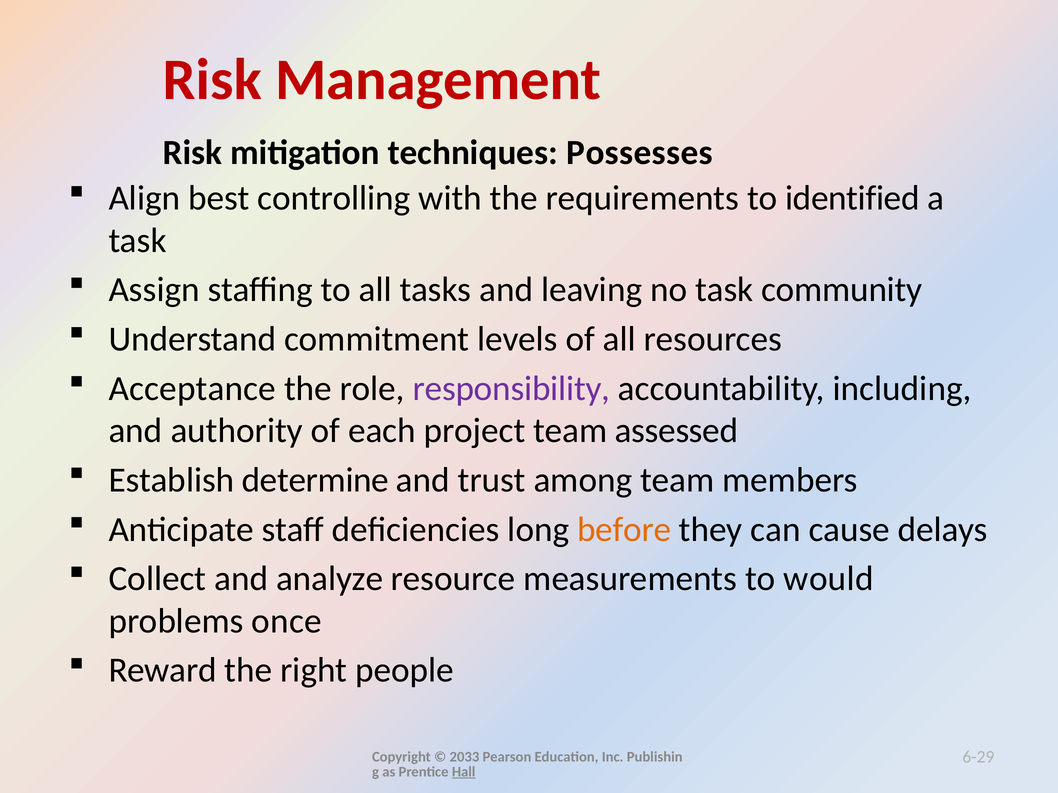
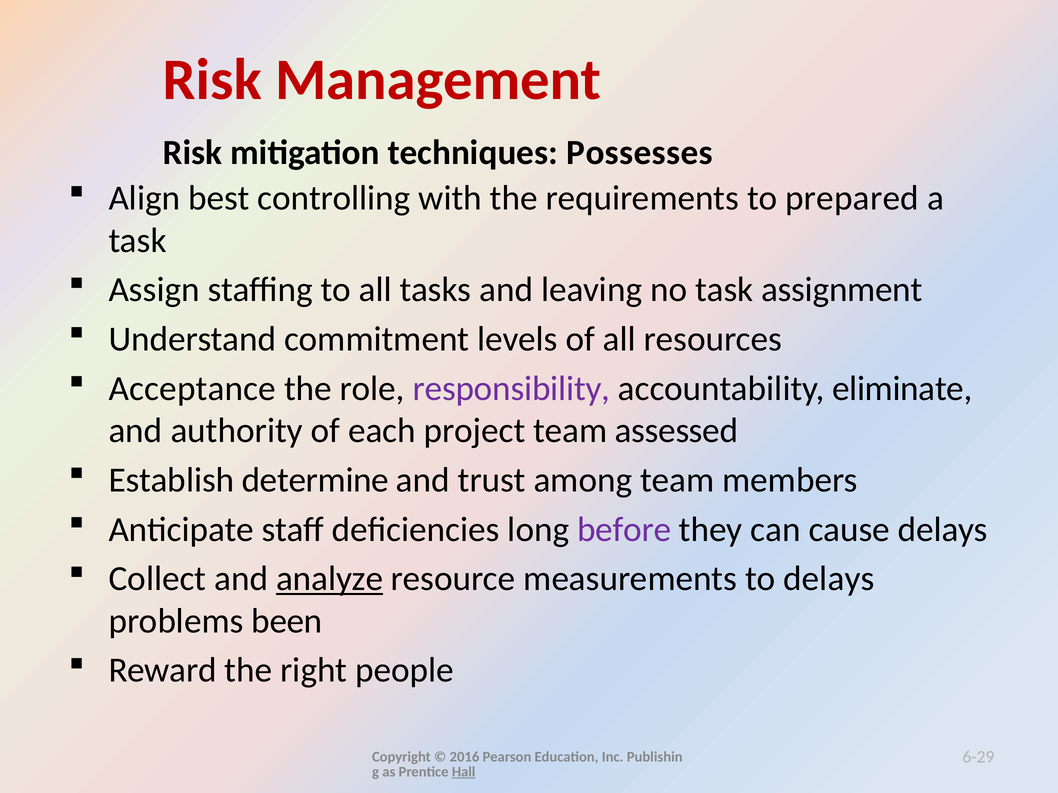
identified: identified -> prepared (852, 198)
community: community -> assignment (842, 290)
including: including -> eliminate (902, 389)
before colour: orange -> purple (624, 530)
analyze underline: none -> present (330, 579)
to would: would -> delays (829, 579)
once: once -> been (287, 621)
2033: 2033 -> 2016 (464, 757)
